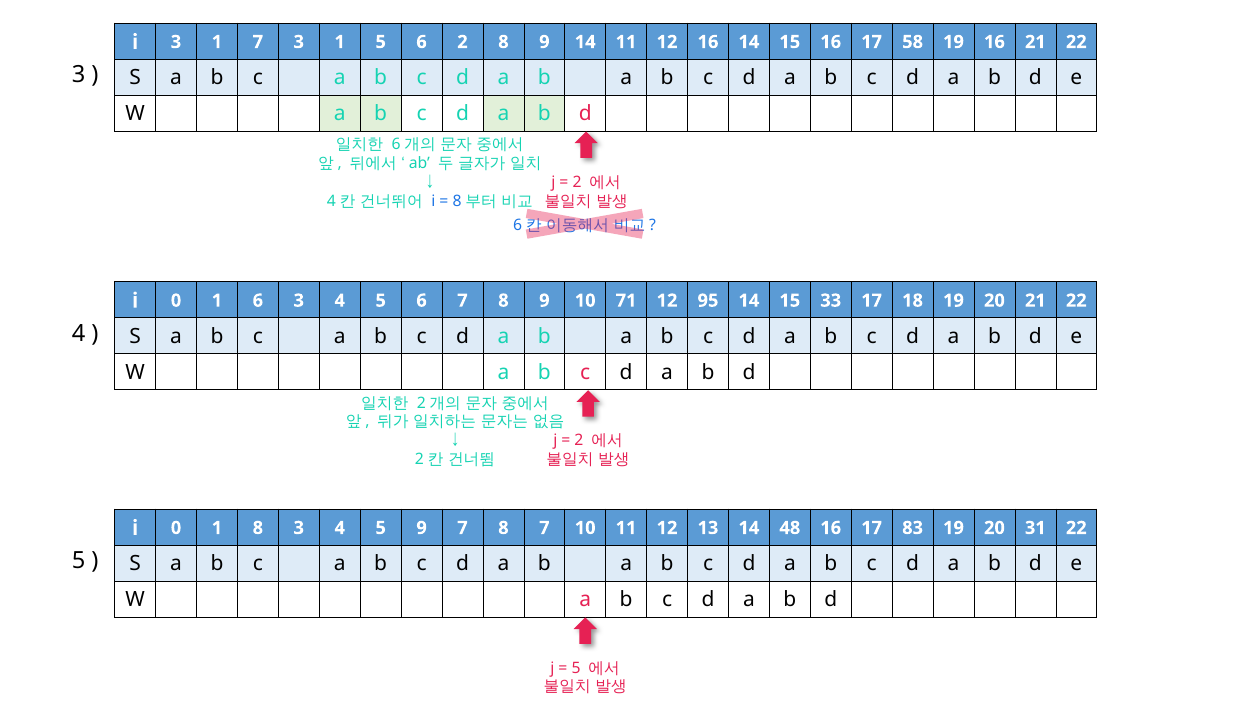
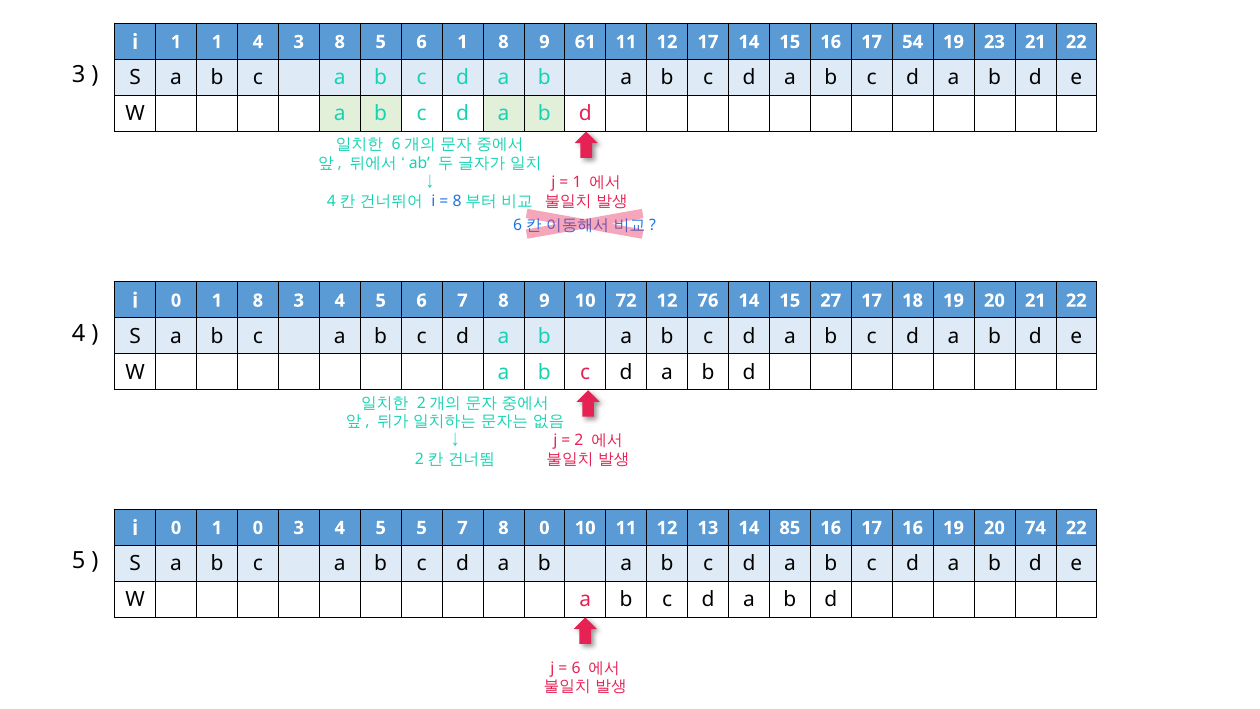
i 3: 3 -> 1 (176, 42)
1 7: 7 -> 4 (258, 42)
1: 1 -> 8 (340, 42)
6 2: 2 -> 1 (462, 42)
9 14: 14 -> 61 (585, 42)
12 16: 16 -> 17 (708, 42)
58: 58 -> 54 (913, 42)
19 16: 16 -> 23 (994, 42)
2: 2 -> 1 (577, 182)
0 1 6: 6 -> 8 (258, 300)
71: 71 -> 72 (626, 300)
95: 95 -> 76 (708, 300)
33: 33 -> 27 (831, 300)
1 8: 8 -> 0 (258, 528)
5 9: 9 -> 5 (422, 528)
8 7: 7 -> 0 (544, 528)
48: 48 -> 85 (790, 528)
17 83: 83 -> 16 (913, 528)
31: 31 -> 74 (1035, 528)
5: 5 -> 6 (576, 668)
